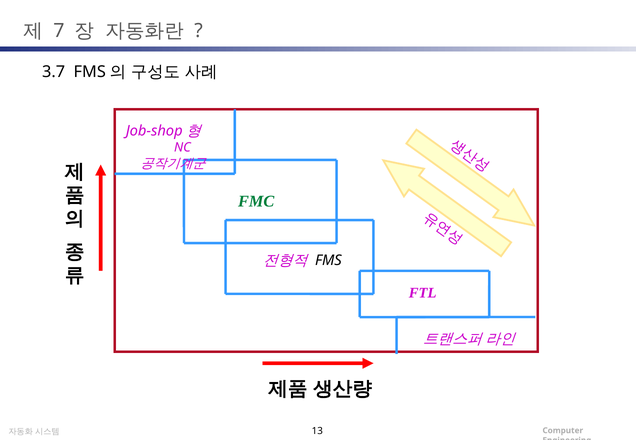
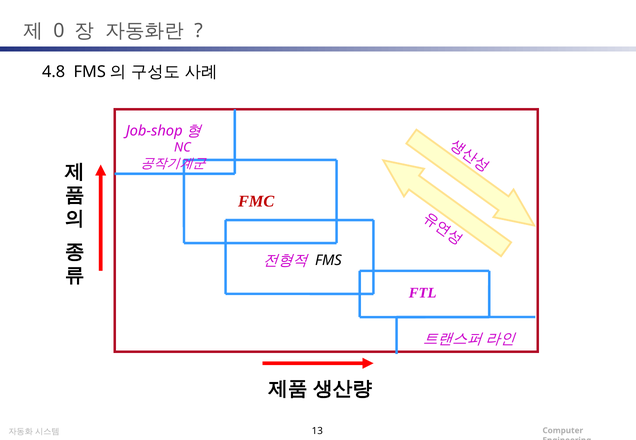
7: 7 -> 0 (59, 31)
3.7: 3.7 -> 4.8 (54, 72)
FMC colour: green -> red (256, 202)
